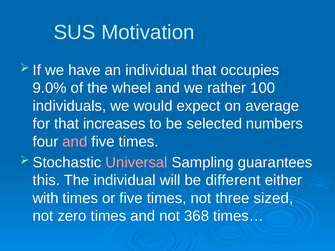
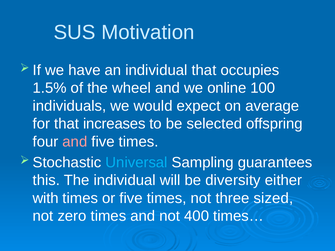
9.0%: 9.0% -> 1.5% (50, 88)
rather: rather -> online (227, 88)
numbers: numbers -> offspring (274, 124)
Universal colour: pink -> light blue (137, 163)
different: different -> diversity (233, 180)
368: 368 -> 400 (197, 216)
